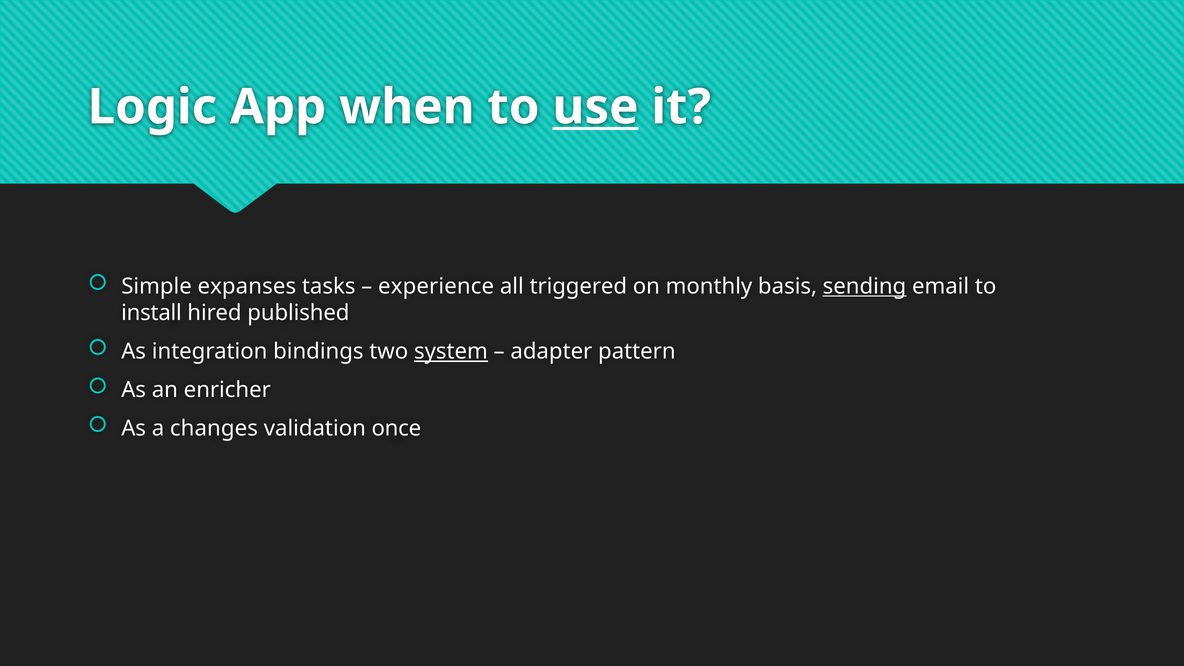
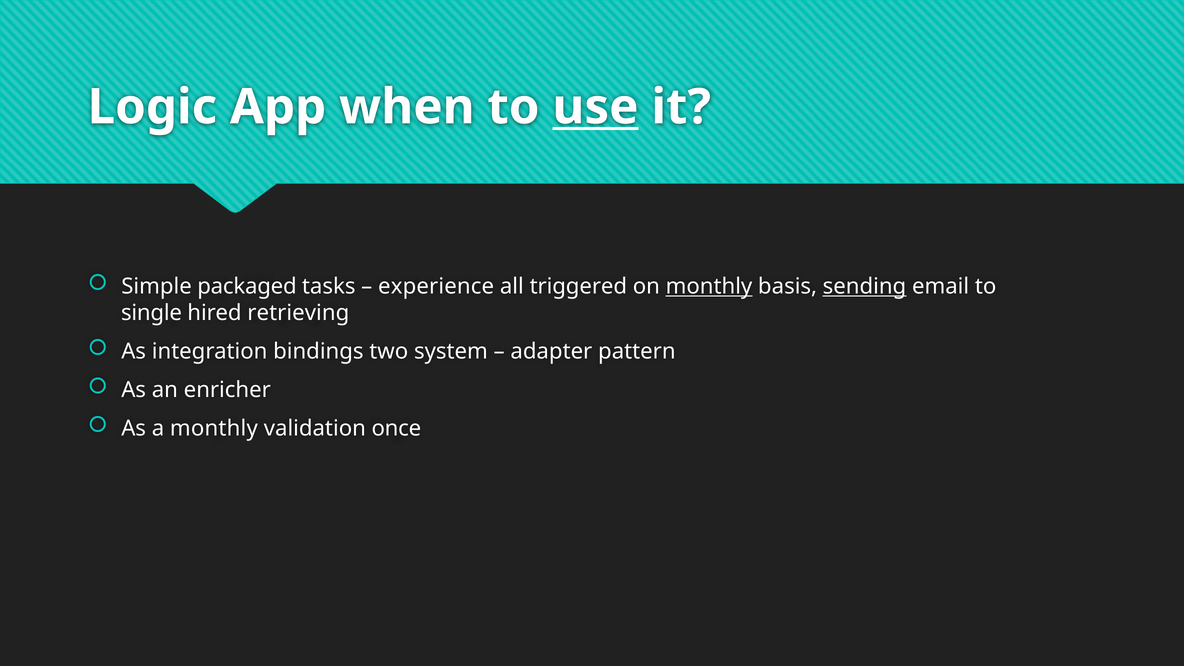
expanses: expanses -> packaged (247, 286)
monthly underline: none -> present (709, 286)
install: install -> single (152, 313)
published: published -> retrieving (298, 313)
system underline: present -> none (451, 352)
a changes: changes -> monthly (214, 429)
